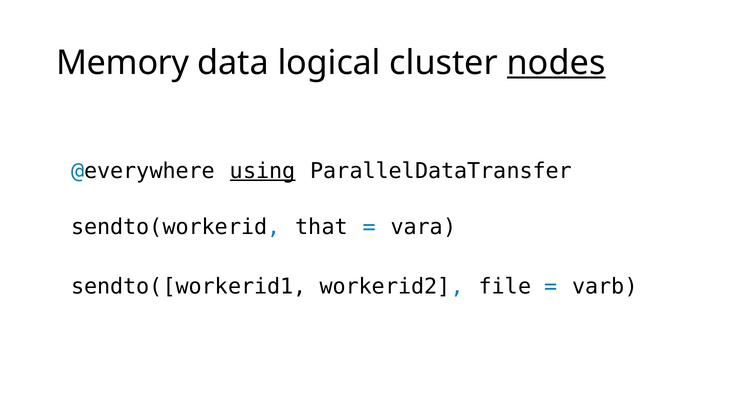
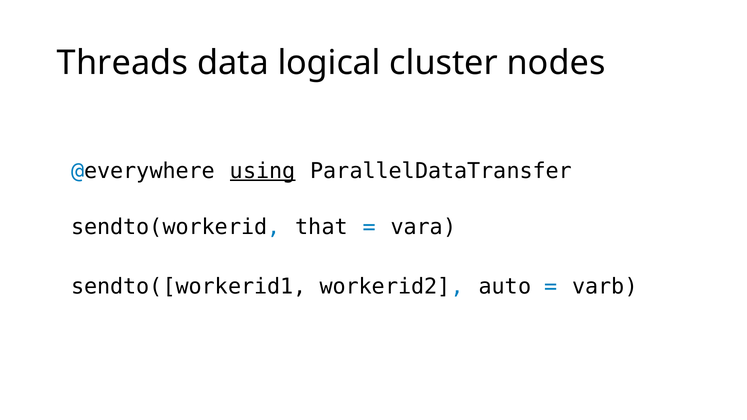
Memory: Memory -> Threads (123, 63)
nodes underline: present -> none (556, 63)
file: file -> auto (505, 287)
